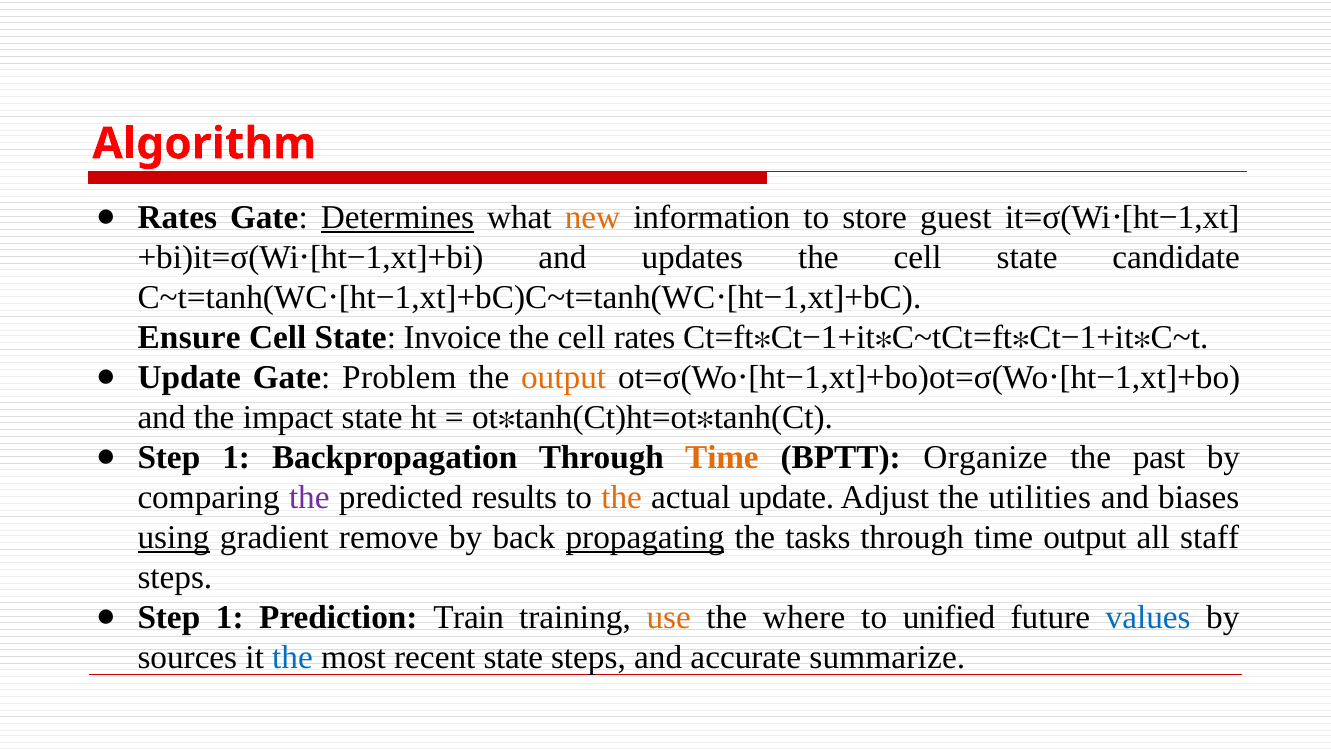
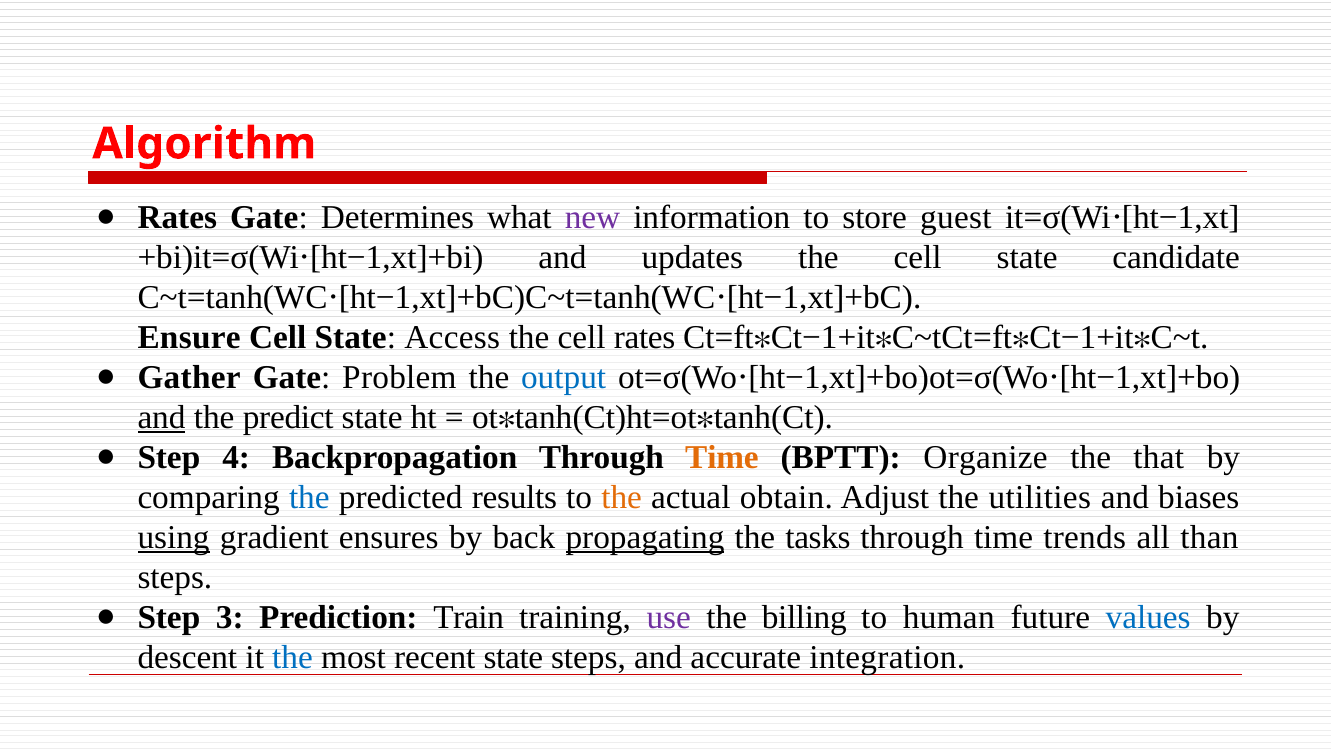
Determines underline: present -> none (397, 218)
new colour: orange -> purple (593, 218)
Invoice: Invoice -> Access (452, 337)
Update: Update -> Gather (189, 377)
output colour: orange -> blue (564, 377)
and underline: none -> present (162, 417)
impact: impact -> predict (288, 417)
1: 1 -> 4 (236, 457)
past: past -> that (1159, 457)
the colour: purple -> blue (309, 497)
actual update: update -> obtain (786, 497)
remove: remove -> ensures (389, 537)
time output: output -> trends (1085, 537)
staff: staff -> than (1209, 537)
1: 1 -> 3 (230, 617)
use colour: orange -> purple (669, 617)
where: where -> billing (804, 617)
unified: unified -> human (949, 617)
sources: sources -> descent (187, 657)
summarize: summarize -> integration (887, 657)
